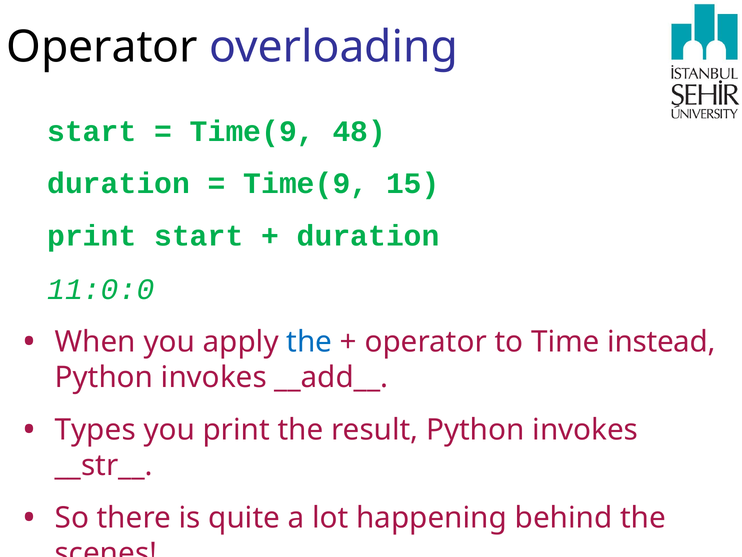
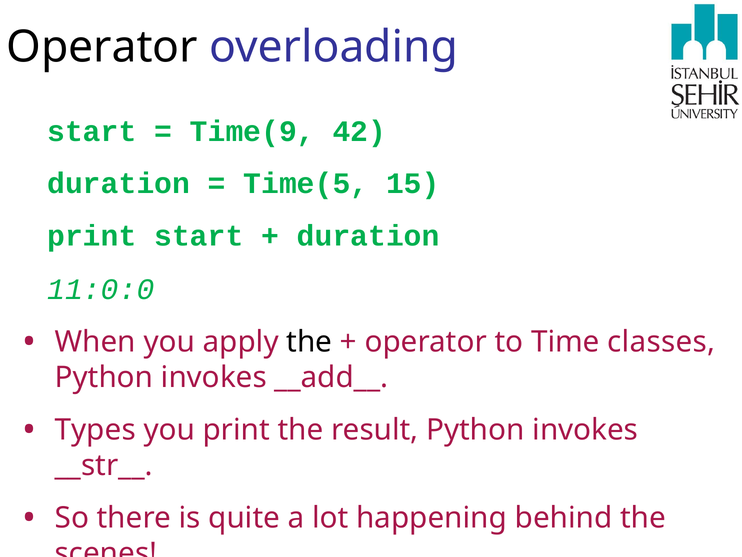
48: 48 -> 42 (359, 131)
Time(9: Time(9 -> Time(5 (306, 183)
the colour: blue -> black (309, 342)
instead: instead -> classes (661, 342)
